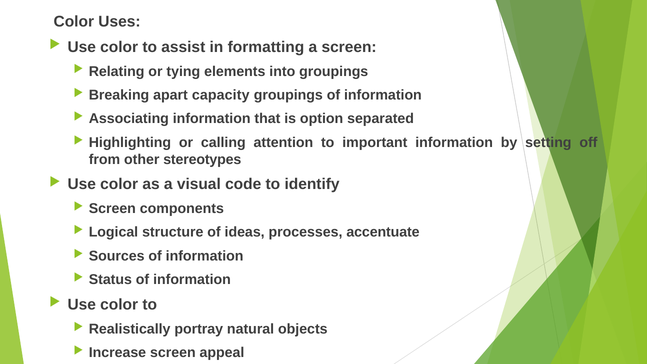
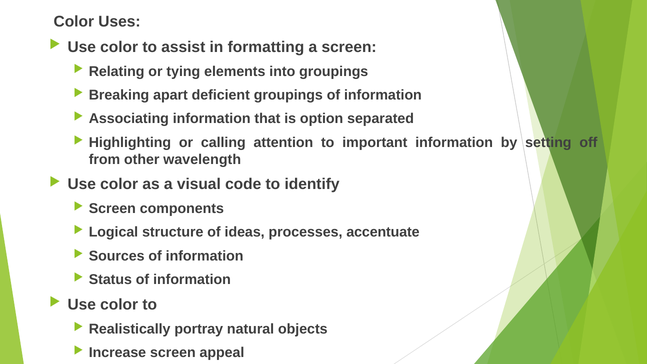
capacity: capacity -> deficient (221, 95)
stereotypes: stereotypes -> wavelength (202, 159)
